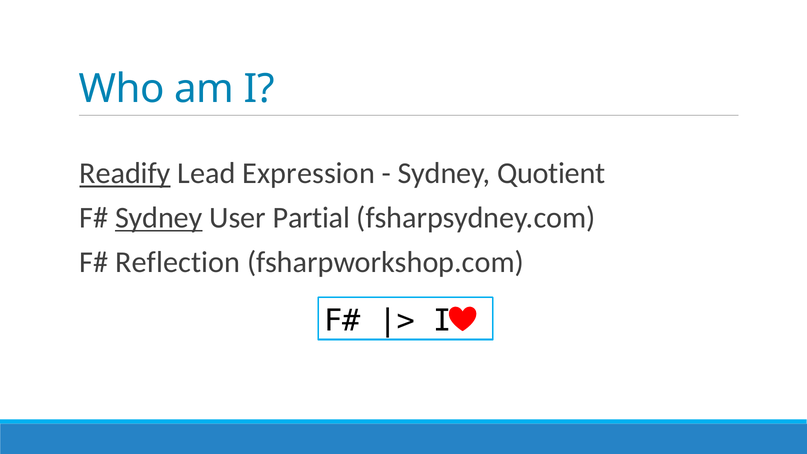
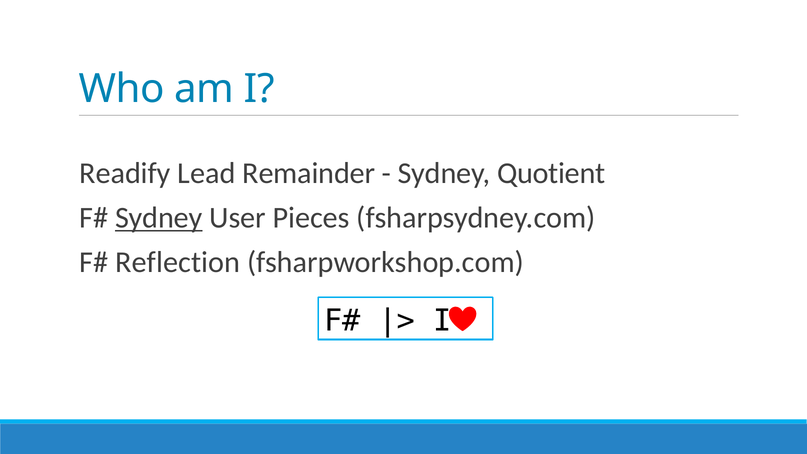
Readify underline: present -> none (125, 173)
Expression: Expression -> Remainder (309, 173)
Partial: Partial -> Pieces (311, 218)
